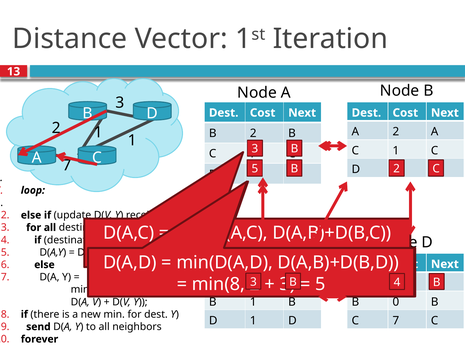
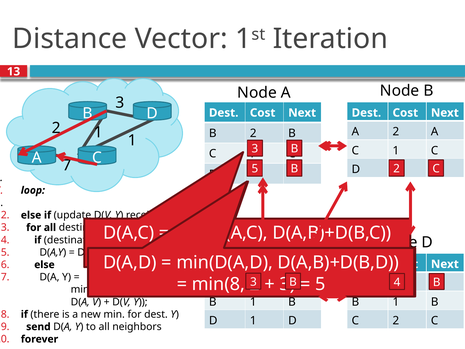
0: 0 -> 1 (396, 302)
7: 7 -> 2 (396, 321)
